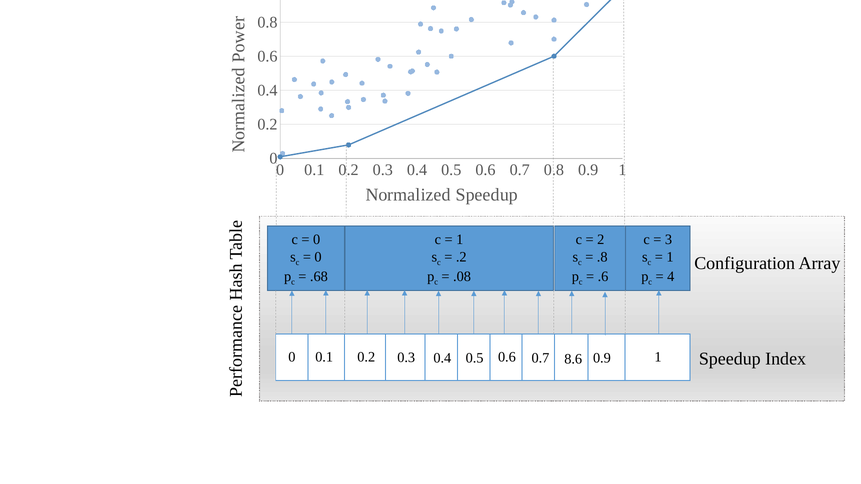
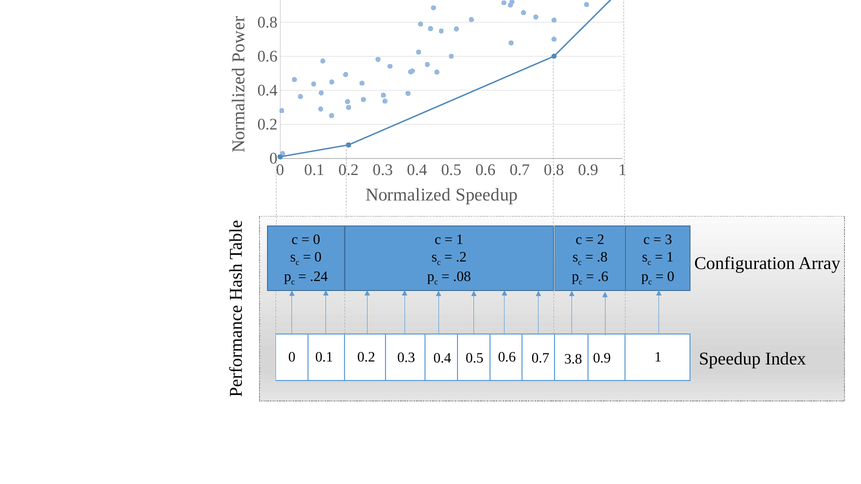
.68: .68 -> .24 (319, 277)
4: 4 -> 0 (671, 277)
8.6: 8.6 -> 3.8 (573, 359)
